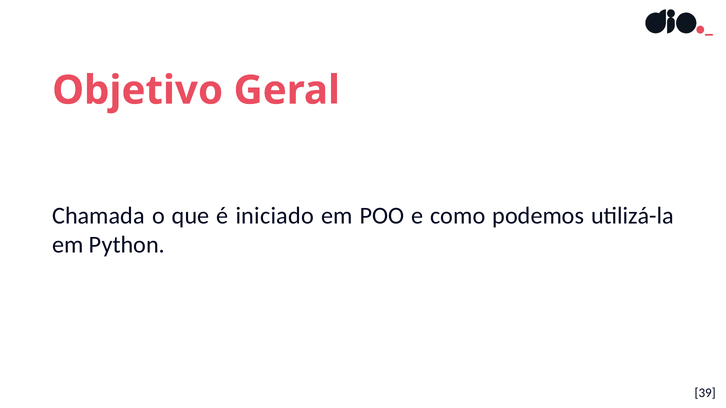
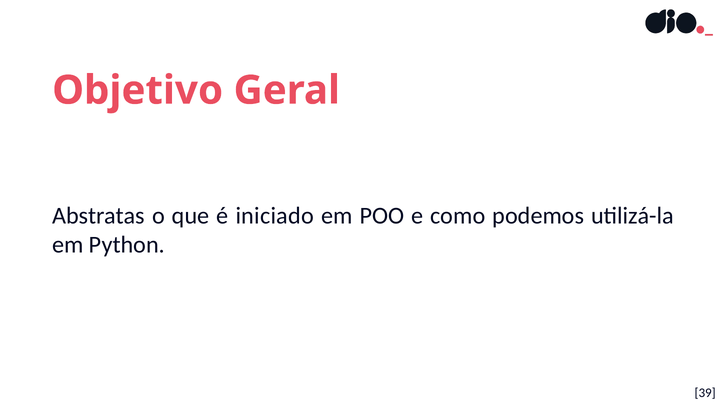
Chamada: Chamada -> Abstratas (99, 216)
